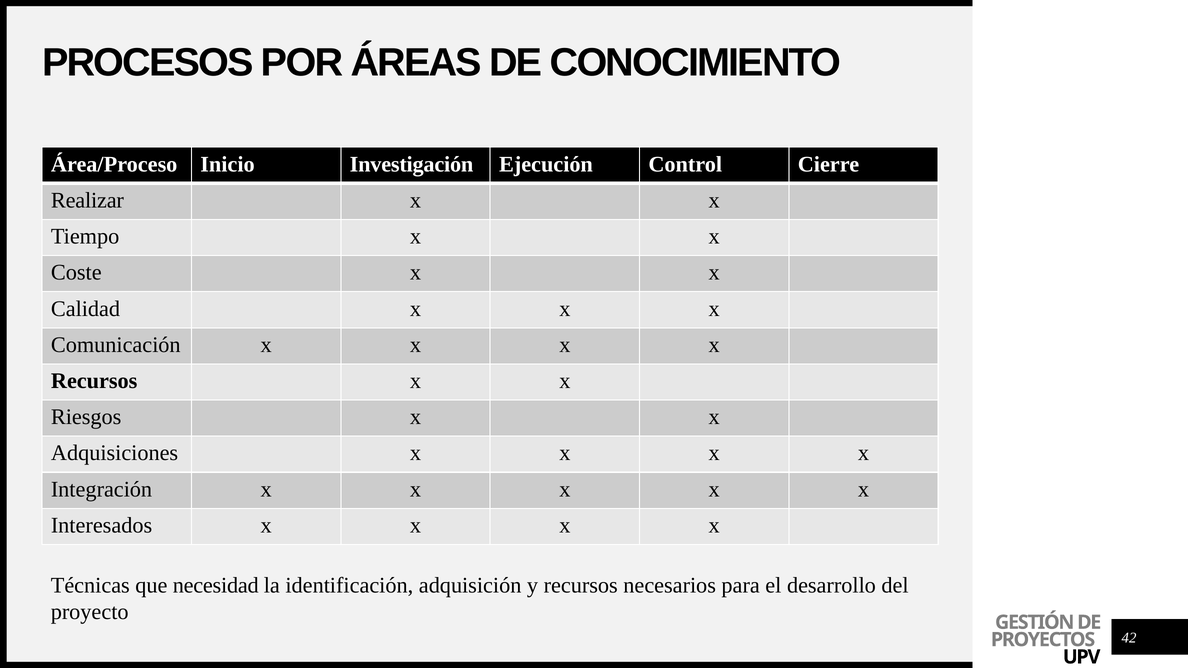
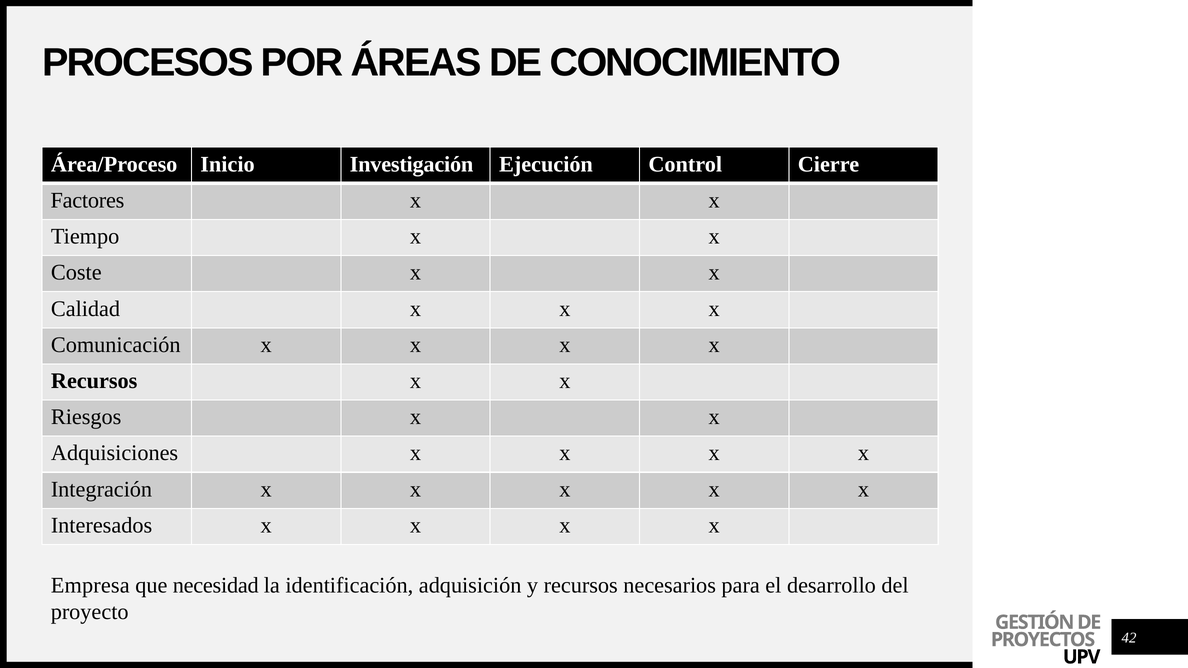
Realizar: Realizar -> Factores (87, 200)
Técnicas: Técnicas -> Empresa (90, 585)
